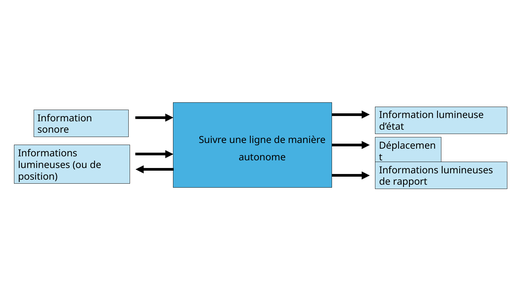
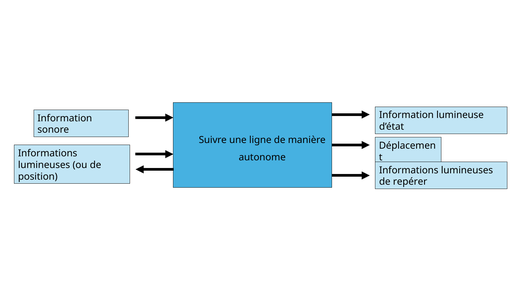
rapport: rapport -> repérer (410, 182)
